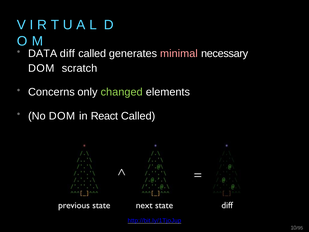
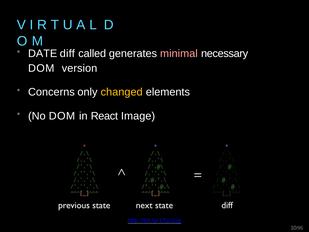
DATA: DATA -> DATE (43, 53)
scratch: scratch -> version (80, 68)
changed colour: light green -> yellow (122, 92)
React Called: Called -> Image (138, 116)
